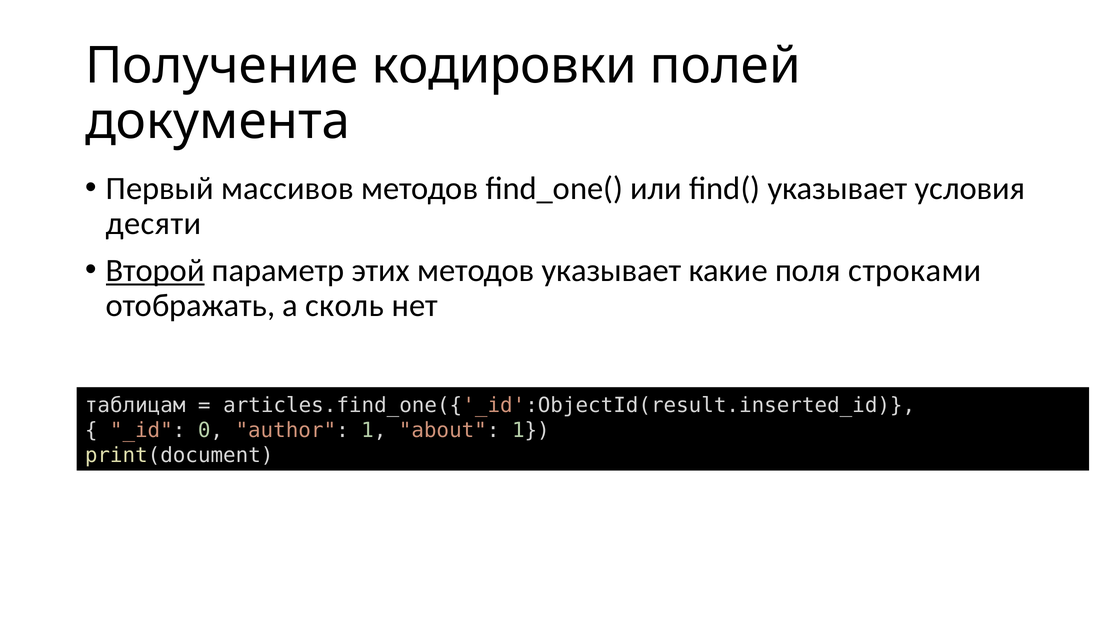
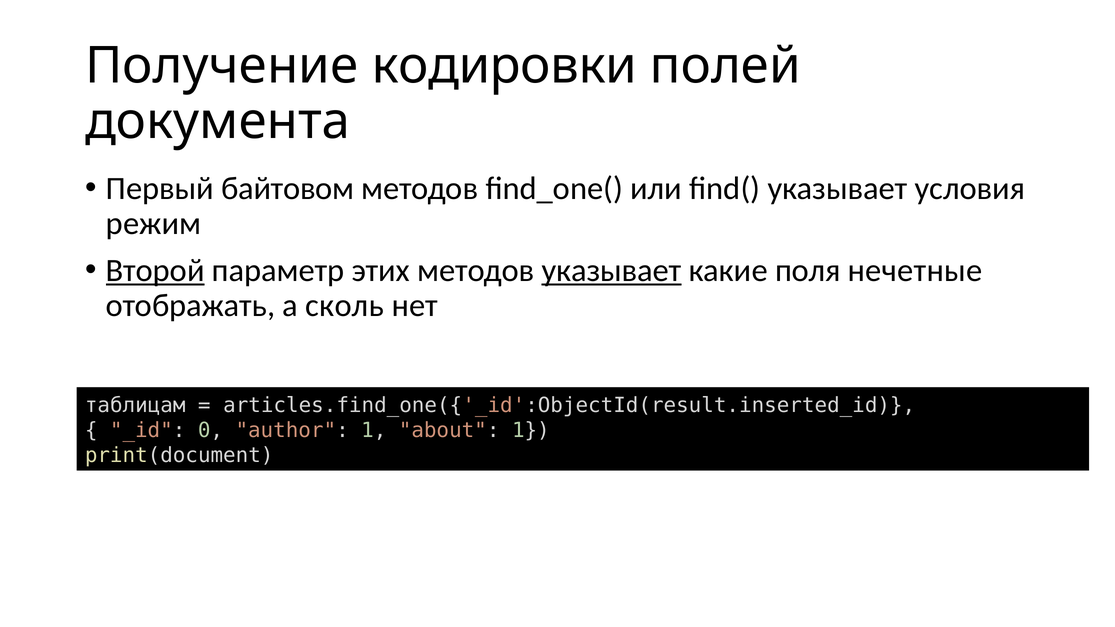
массивов: массивов -> байтовом (288, 189)
десяти: десяти -> режим (154, 224)
указывает underline: none -> present (612, 270)
строками: строками -> нечетные (915, 270)
